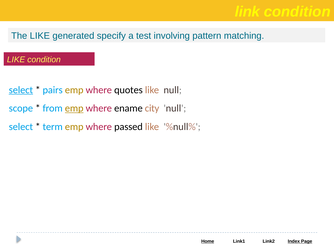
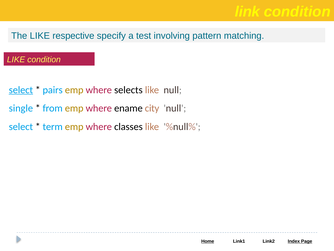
generated: generated -> respective (73, 36)
quotes: quotes -> selects (128, 90)
scope: scope -> single (21, 108)
emp underline: present -> none (74, 108)
passed: passed -> classes (128, 126)
